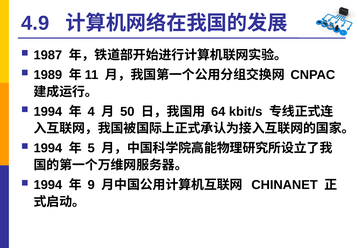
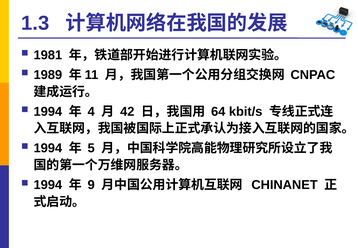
4.9: 4.9 -> 1.3 (35, 23)
1987: 1987 -> 1981 (48, 55)
50: 50 -> 42 (127, 111)
